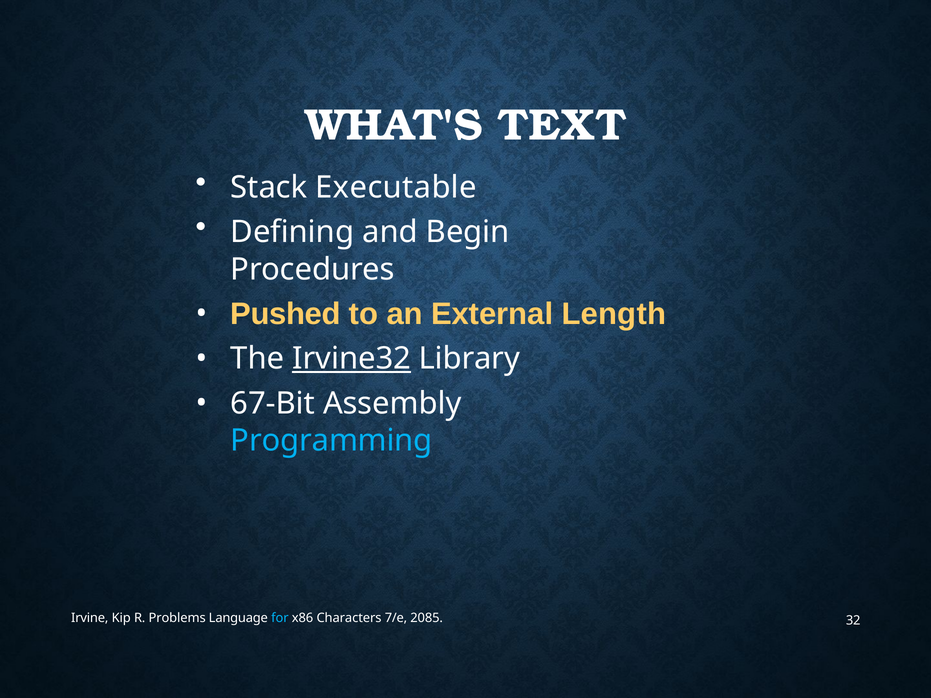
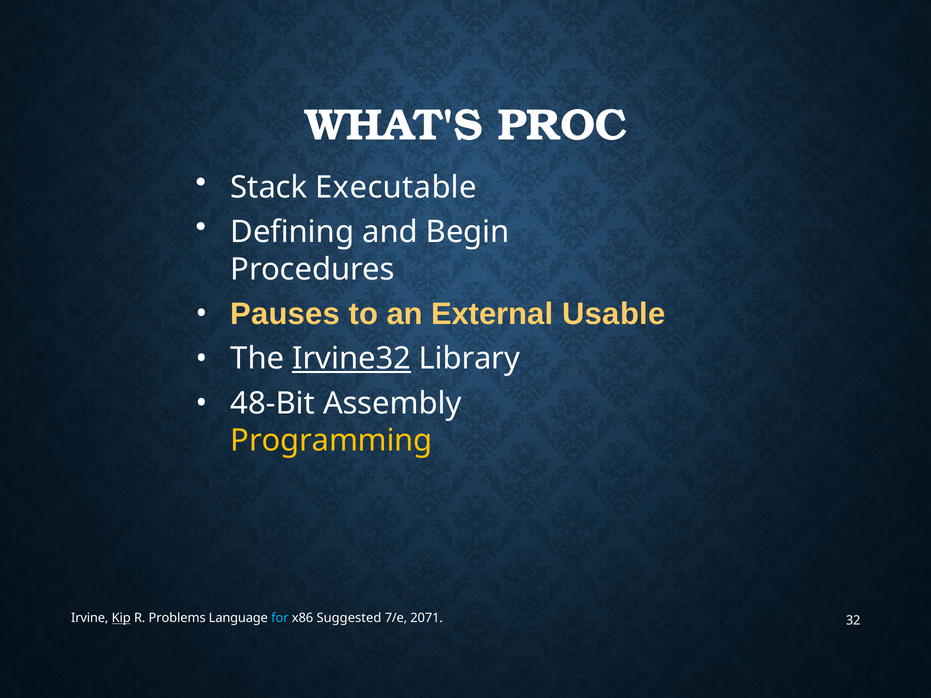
TEXT: TEXT -> PROC (562, 126)
Pushed: Pushed -> Pauses (285, 314)
Length: Length -> Usable (614, 314)
67-Bit: 67-Bit -> 48-Bit (273, 404)
Programming colour: light blue -> yellow (332, 441)
Kip underline: none -> present (121, 618)
Characters: Characters -> Suggested (349, 618)
2085: 2085 -> 2071 (427, 618)
